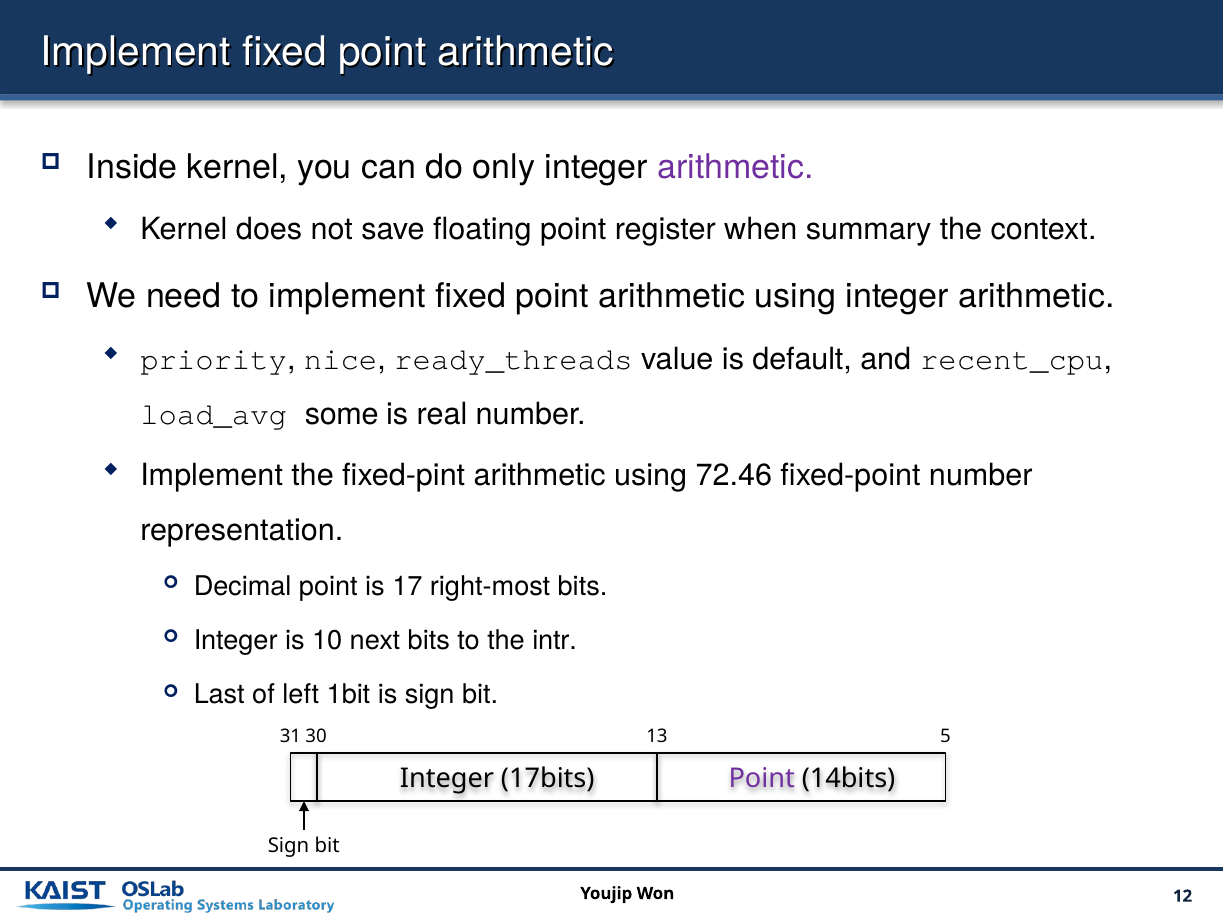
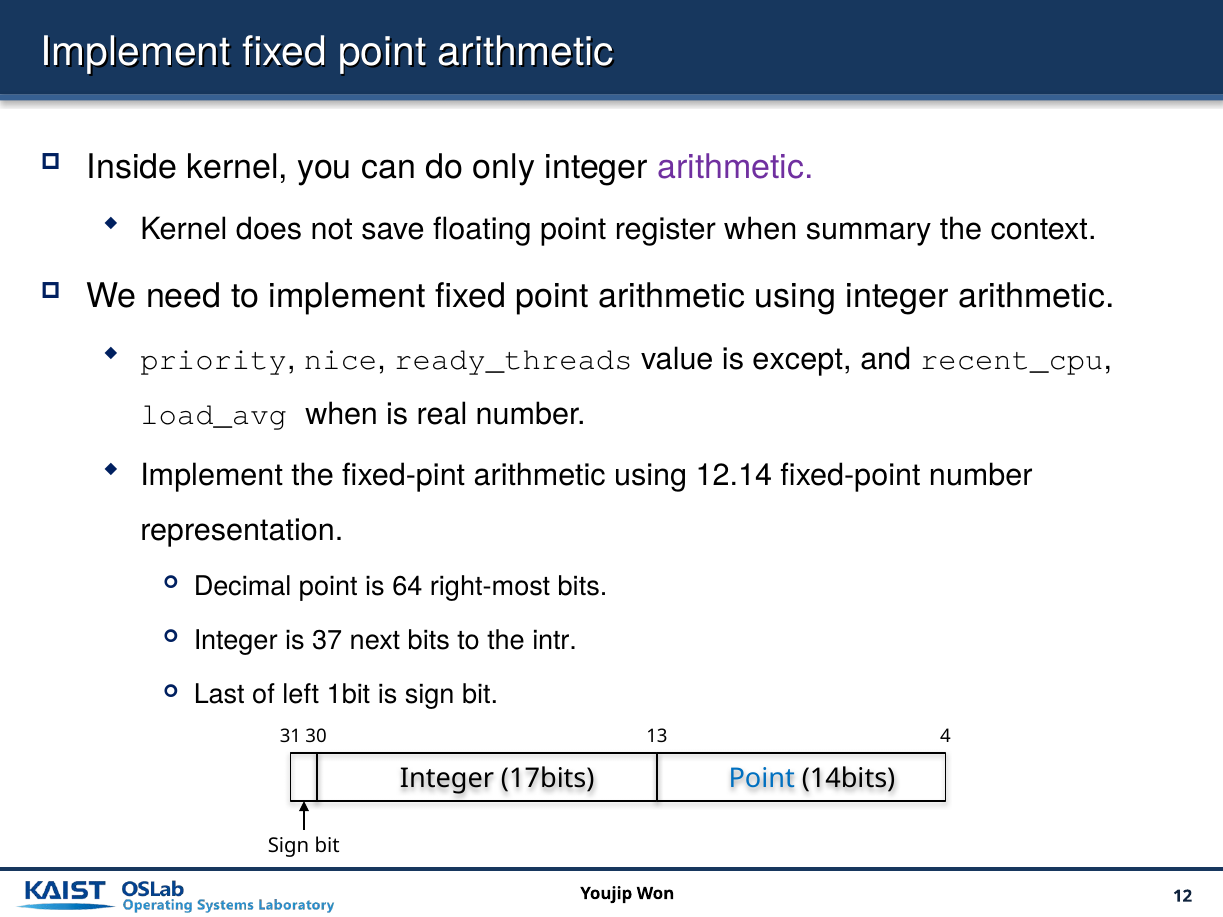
default: default -> except (802, 359)
load_avg some: some -> when (342, 414)
72.46: 72.46 -> 12.14 (734, 475)
17: 17 -> 64 (407, 586)
10: 10 -> 37 (327, 641)
5: 5 -> 4 (945, 737)
Point colour: purple -> blue (762, 779)
